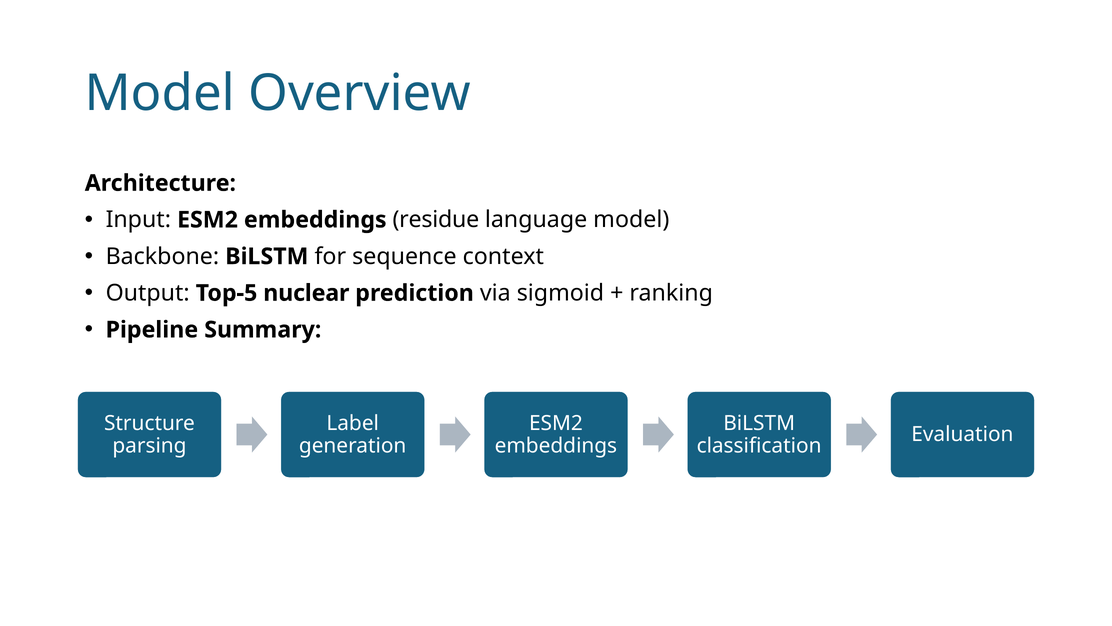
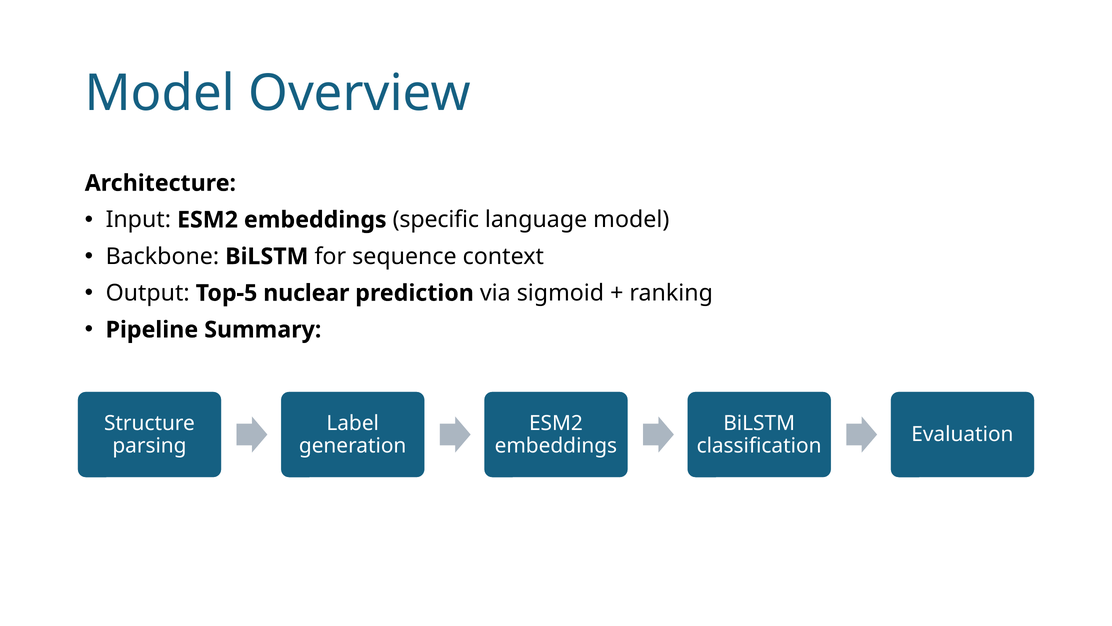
residue: residue -> specific (436, 220)
